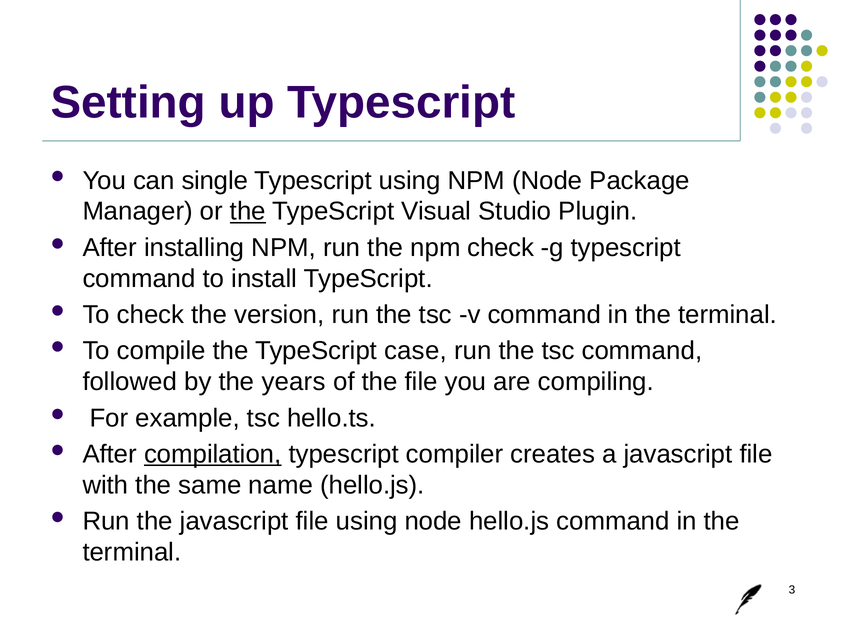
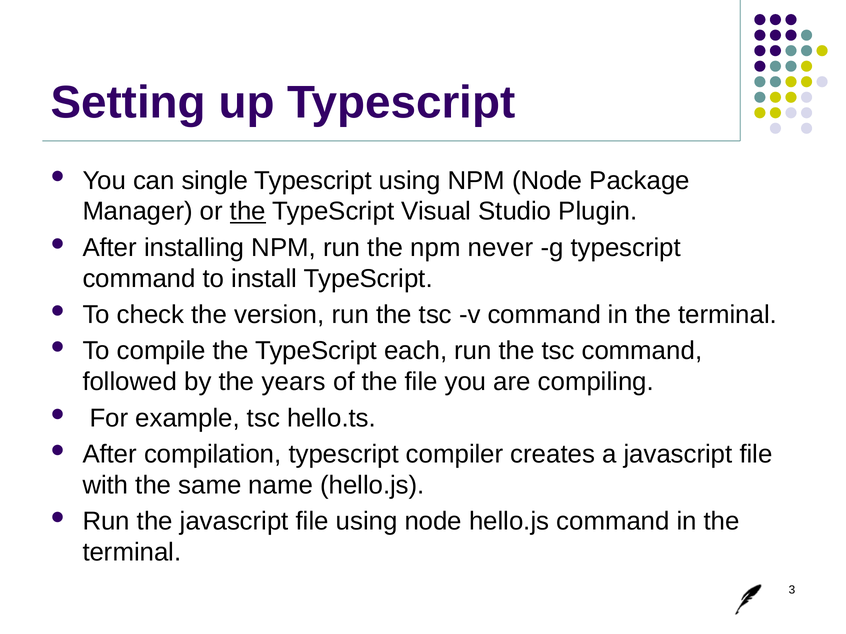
npm check: check -> never (500, 248)
case: case -> each (416, 351)
compilation underline: present -> none (213, 455)
